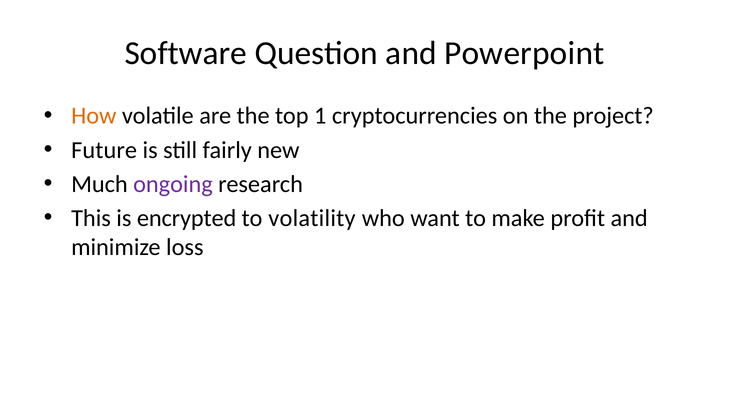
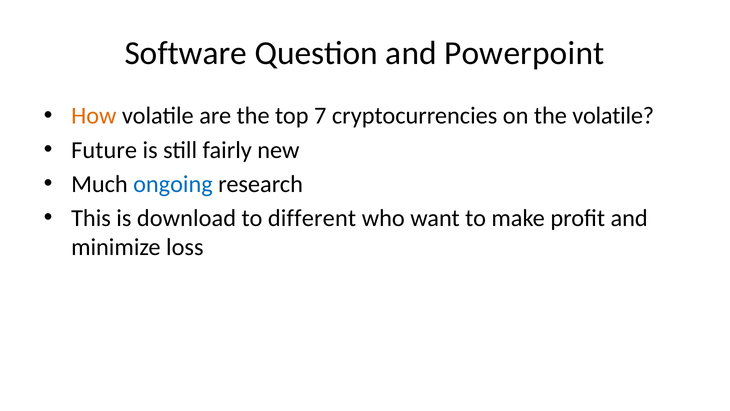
1: 1 -> 7 (320, 116)
the project: project -> volatile (613, 116)
ongoing colour: purple -> blue (173, 184)
encrypted: encrypted -> download (187, 218)
volatility: volatility -> different (312, 218)
